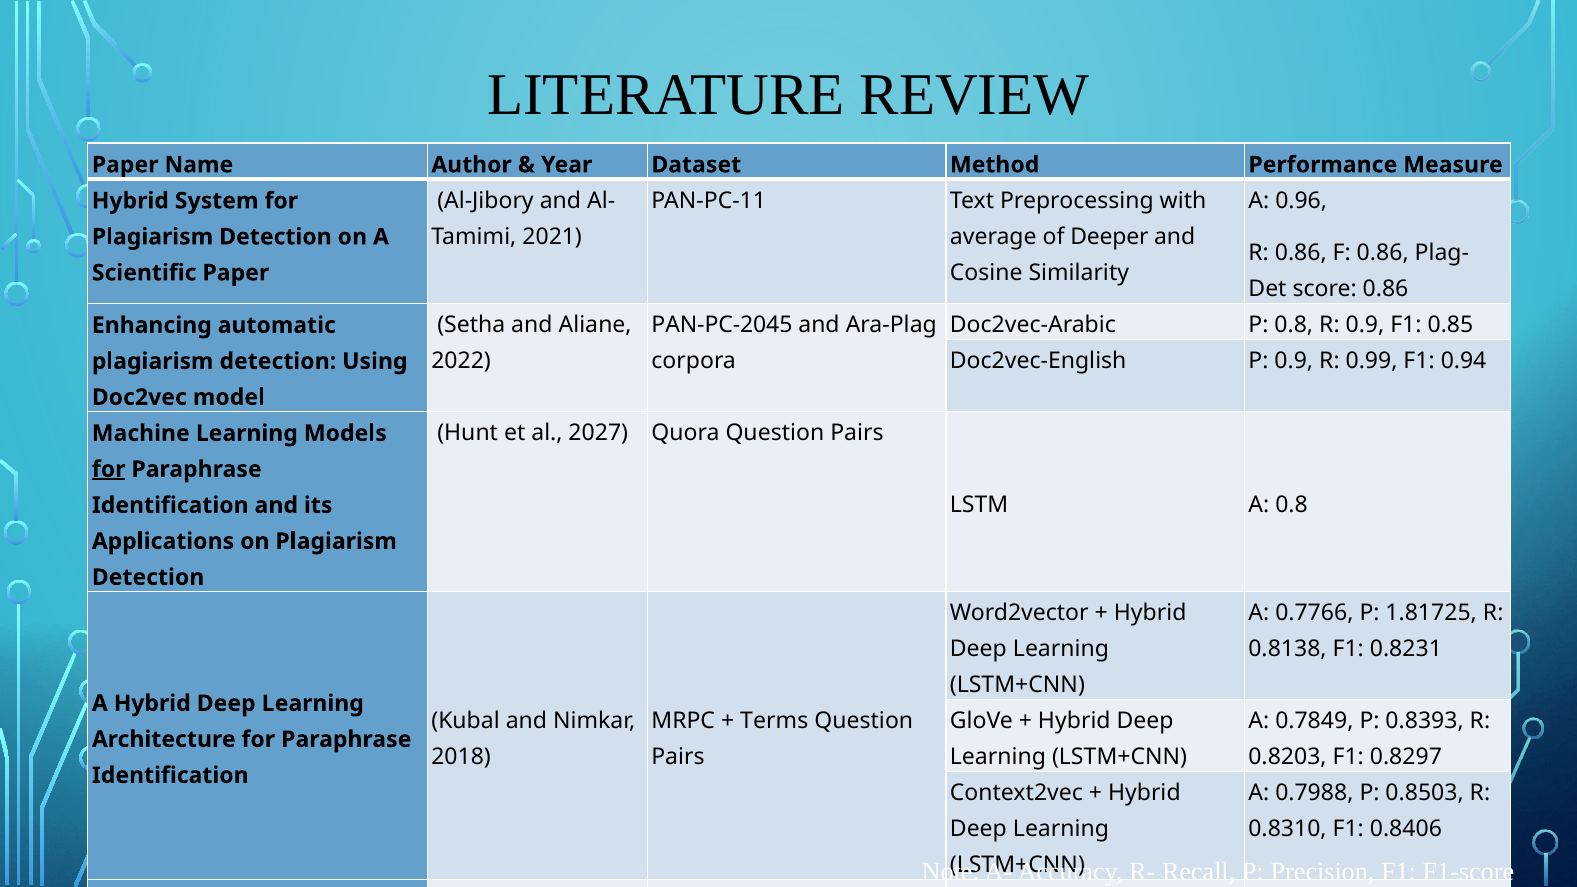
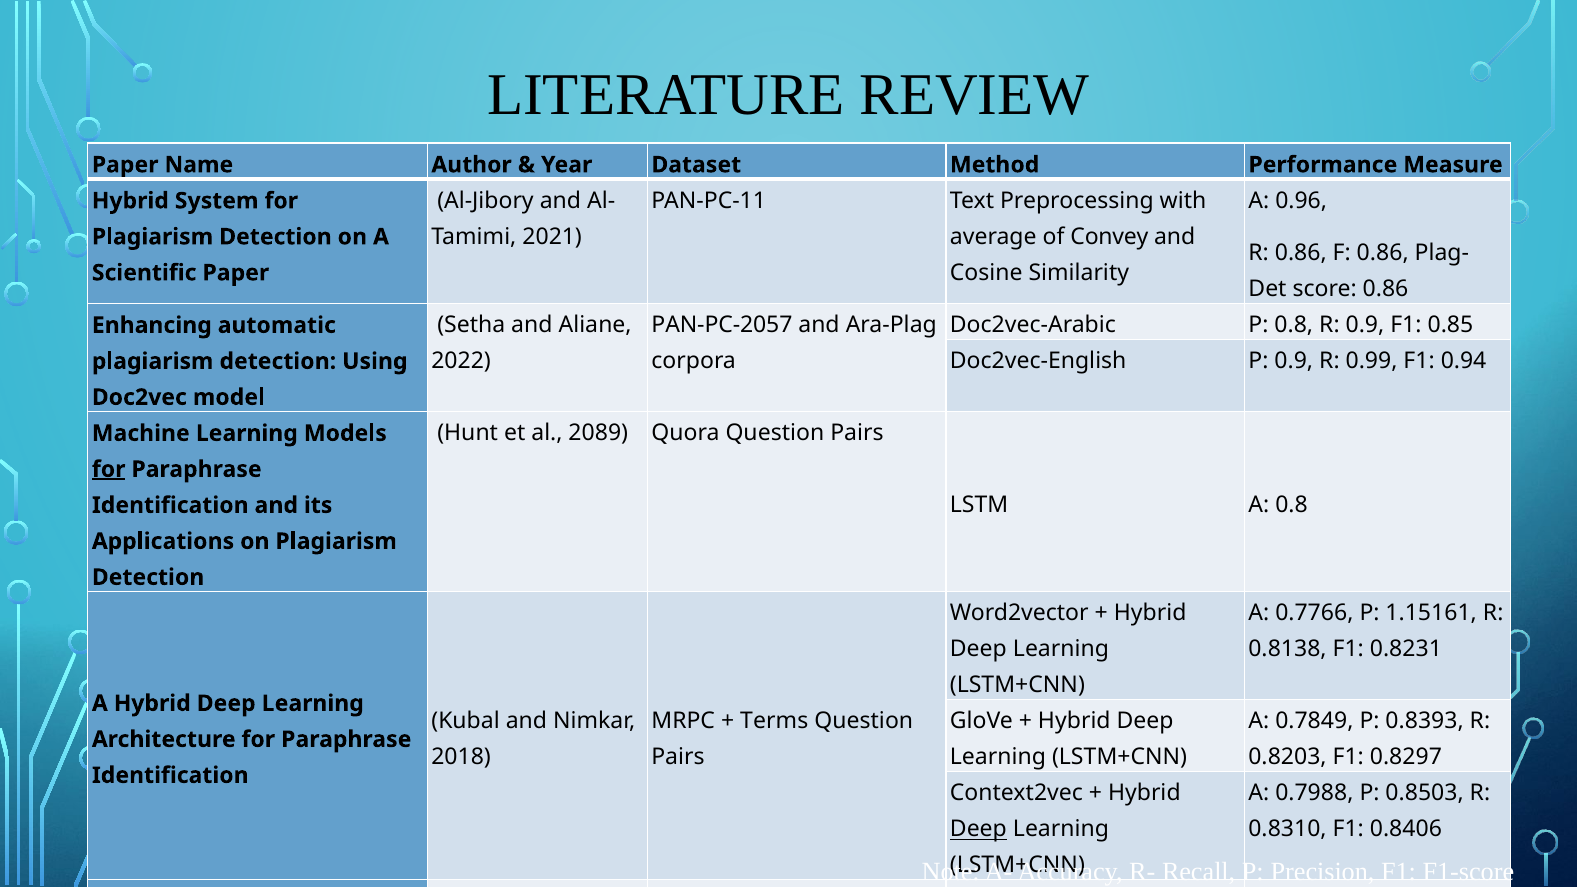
Deeper: Deeper -> Convey (1109, 237)
PAN-PC-2045: PAN-PC-2045 -> PAN-PC-2057 (722, 325)
2027: 2027 -> 2089 (598, 433)
1.81725: 1.81725 -> 1.15161 (1431, 613)
Deep underline: none -> present (978, 829)
